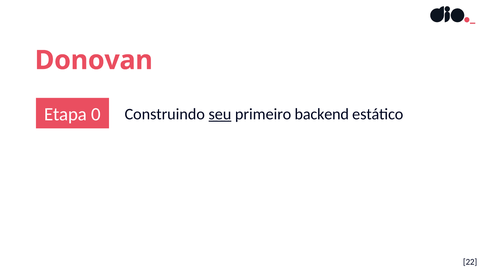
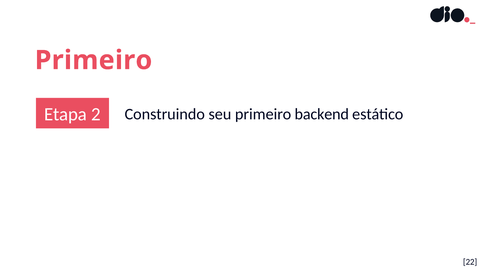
Donovan: Donovan -> Primeiro (94, 60)
0: 0 -> 2 (96, 115)
seu underline: present -> none (220, 114)
